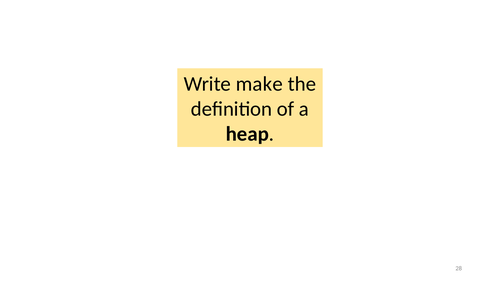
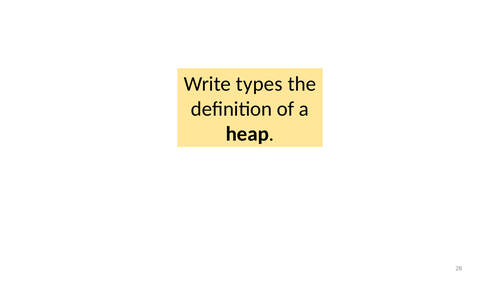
make: make -> types (259, 84)
